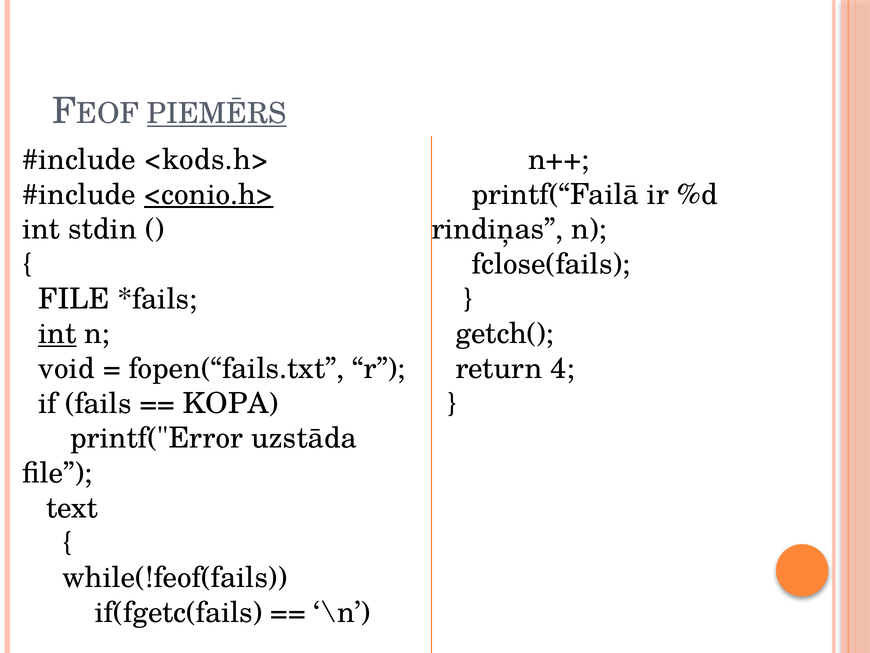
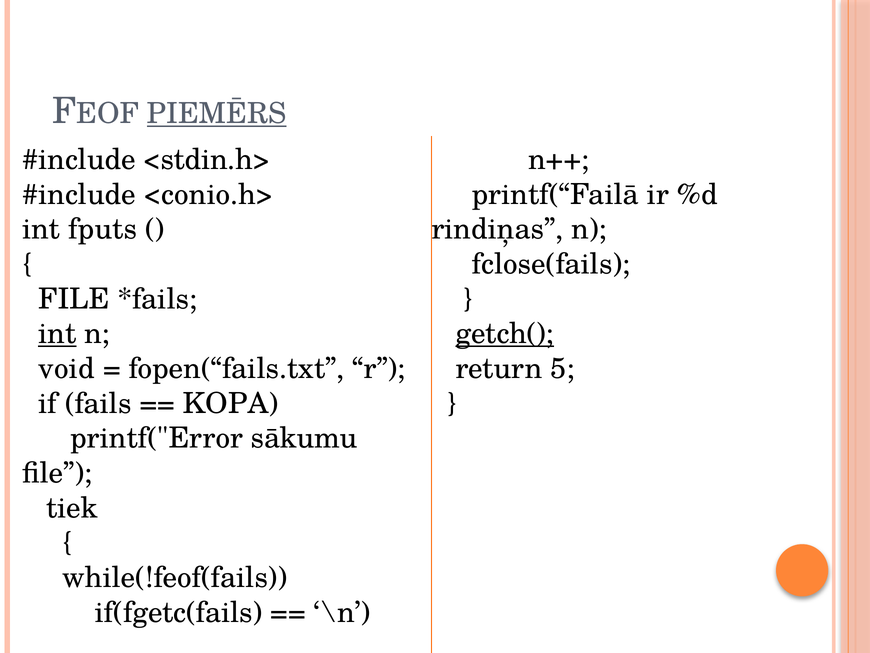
<kods.h>: <kods.h> -> <stdin.h> (207, 160)
<conio.h> underline: present -> none (209, 194)
stdin: stdin -> fputs (103, 229)
getch( underline: none -> present (505, 334)
4: 4 -> 5 (563, 368)
uzstāda: uzstāda -> sākumu (304, 438)
text: text -> tiek (72, 508)
